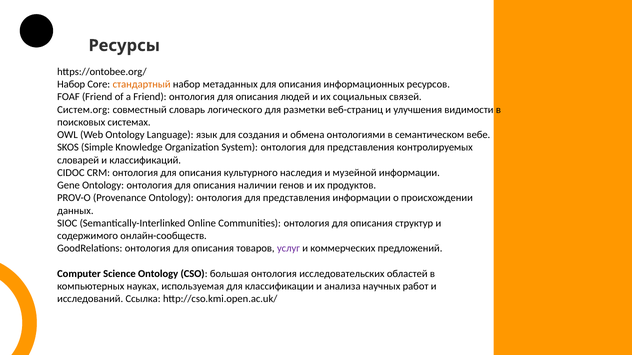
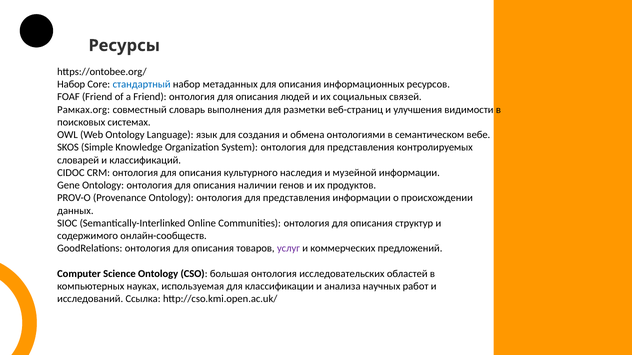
стандартный colour: orange -> blue (142, 85)
Систем.org: Систем.org -> Рамках.org (84, 110)
логического: логического -> выполнения (235, 110)
